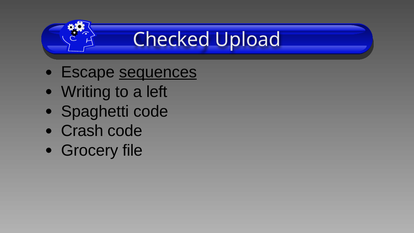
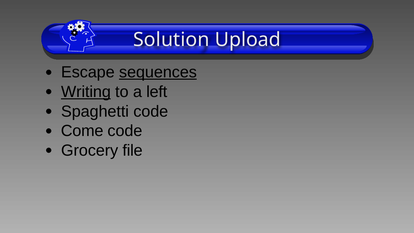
Checked: Checked -> Solution (171, 40)
Writing underline: none -> present (86, 92)
Crash: Crash -> Come (82, 131)
